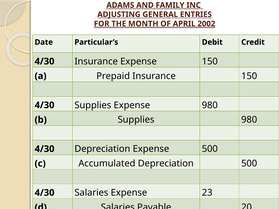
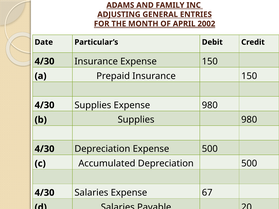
23: 23 -> 67 (207, 193)
